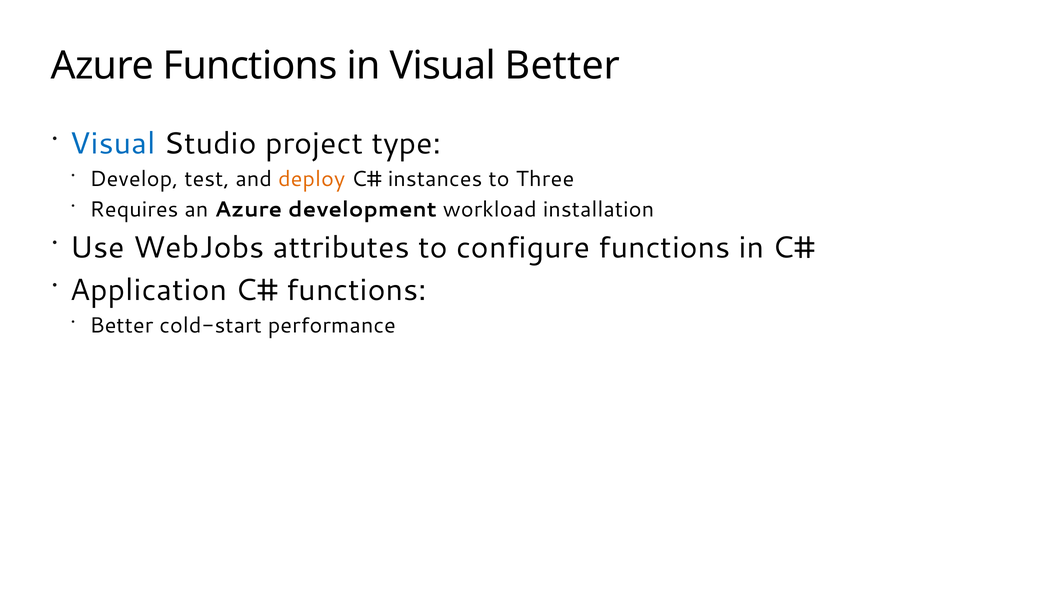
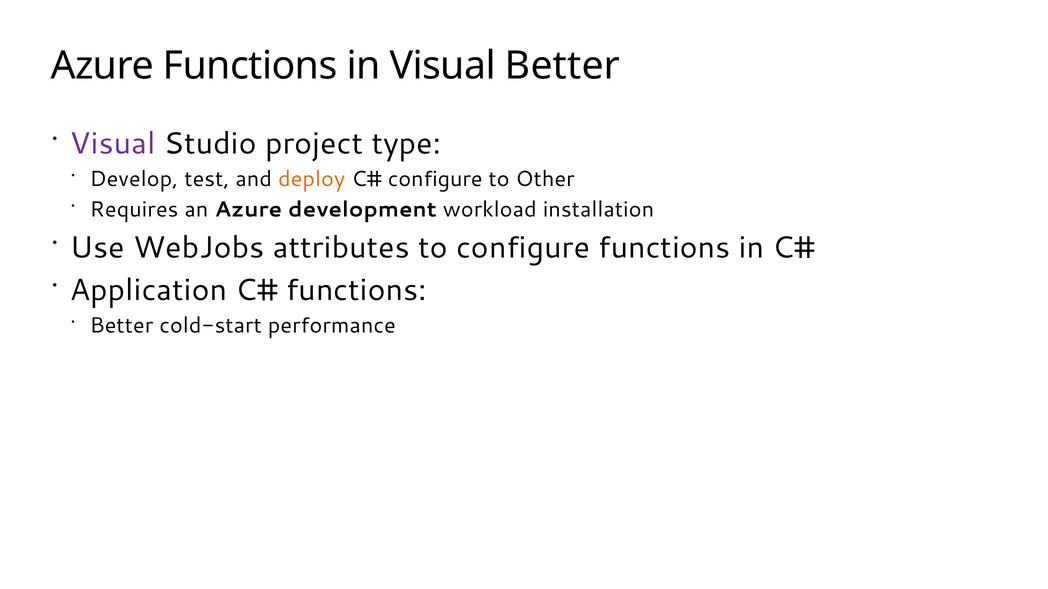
Visual colour: blue -> purple (113, 144)
instances: instances -> configure (435, 179)
Three: Three -> Other (545, 179)
